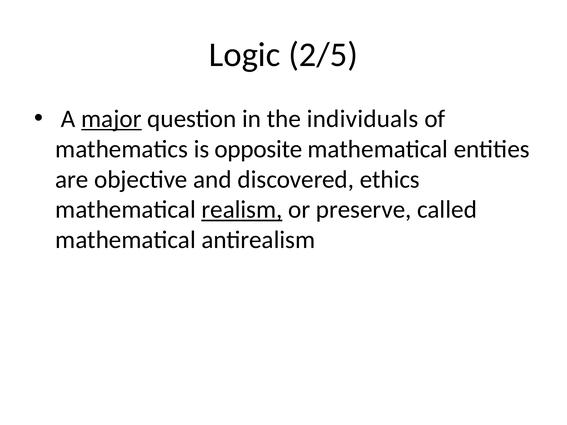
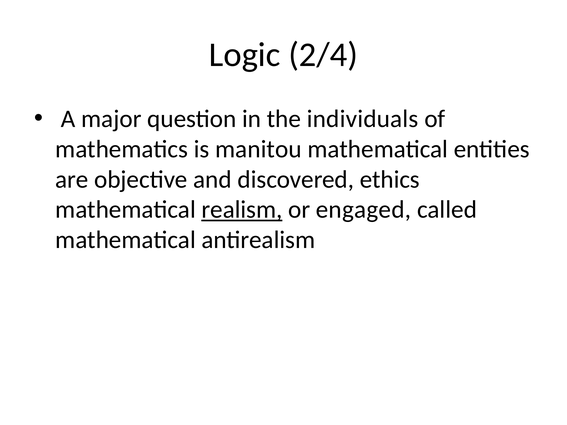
2/5: 2/5 -> 2/4 (323, 55)
major underline: present -> none (111, 119)
opposite: opposite -> manitou (258, 149)
preserve: preserve -> engaged (364, 210)
